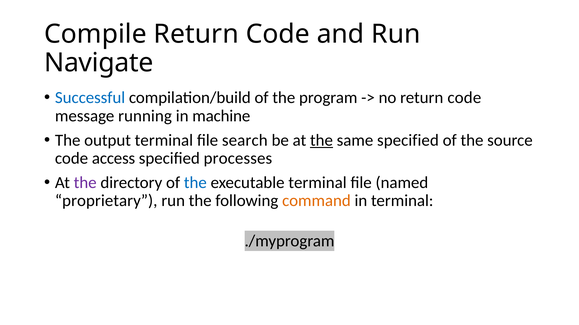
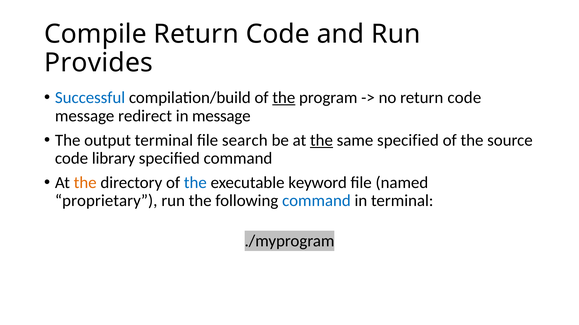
Navigate: Navigate -> Provides (99, 63)
the underline: none -> present (284, 98)
running: running -> redirect (145, 116)
in machine: machine -> message (221, 116)
access: access -> library (114, 159)
specified processes: processes -> command (238, 159)
the colour: purple -> orange (85, 183)
executable terminal: terminal -> keyword (318, 183)
command colour: orange -> blue (316, 201)
